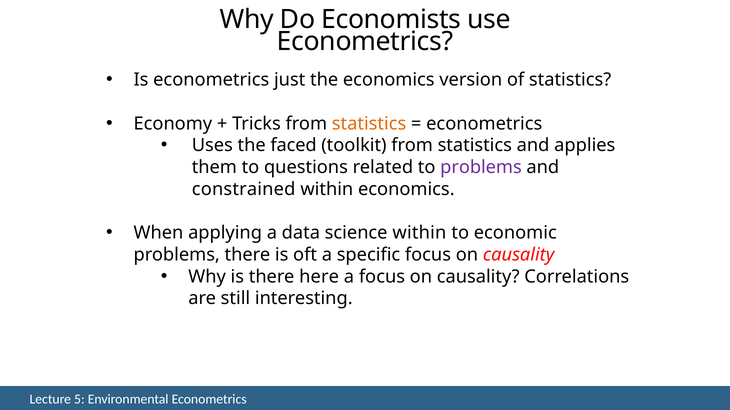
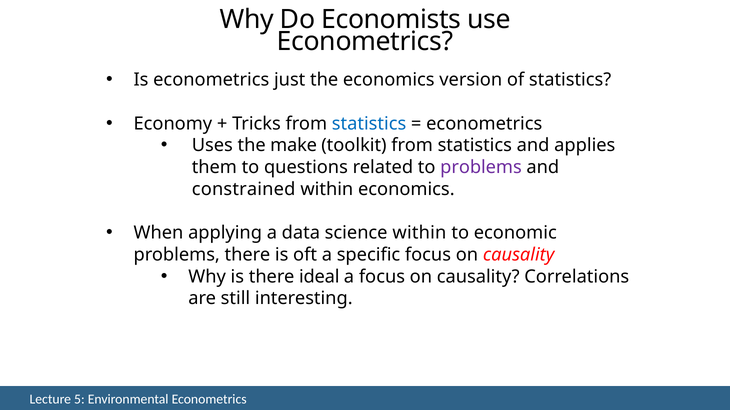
statistics colour: orange -> blue (369, 124)
faced: faced -> make (294, 146)
here: here -> ideal (319, 277)
